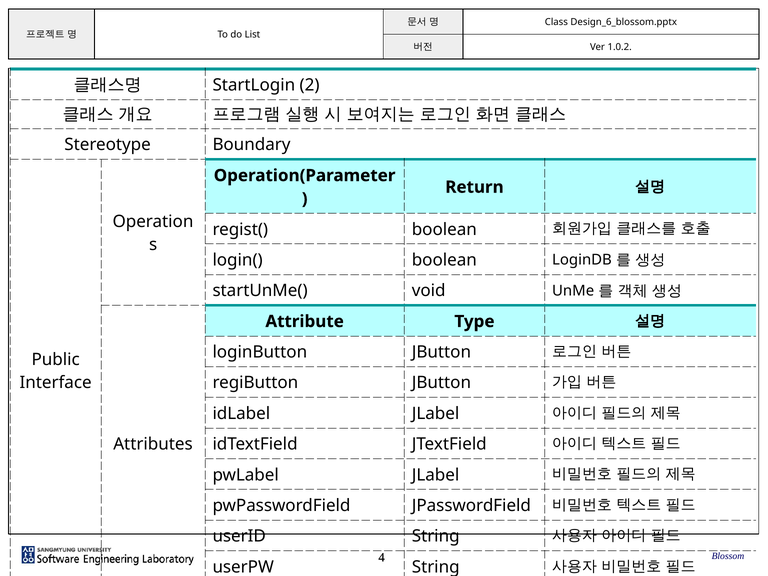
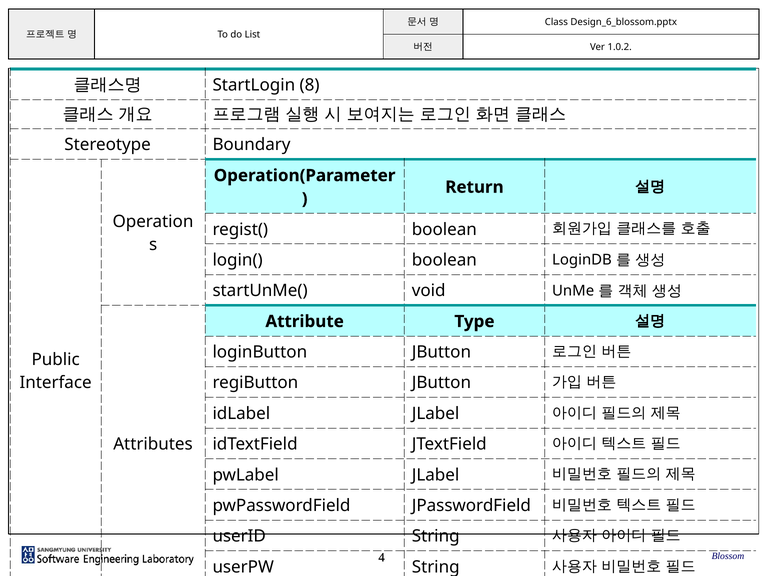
2: 2 -> 8 (310, 85)
